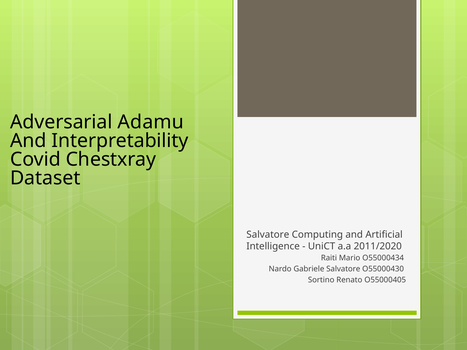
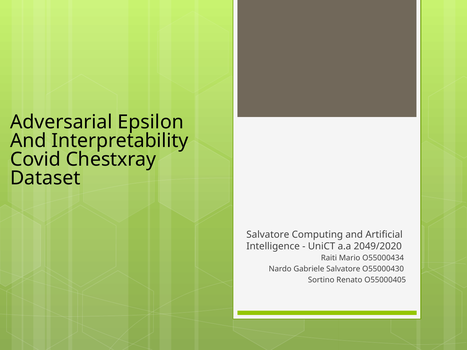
Adamu: Adamu -> Epsilon (151, 122)
2011/2020: 2011/2020 -> 2049/2020 (378, 246)
